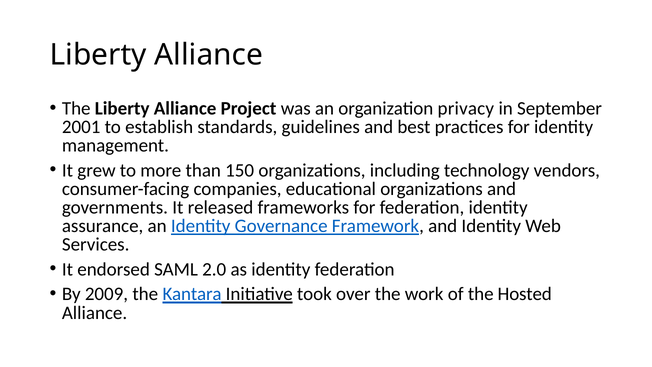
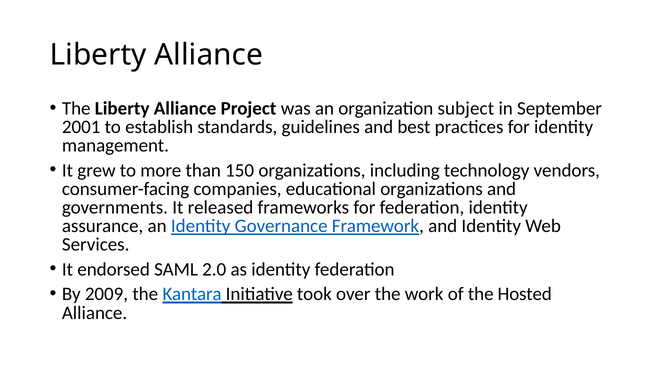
privacy: privacy -> subject (466, 109)
